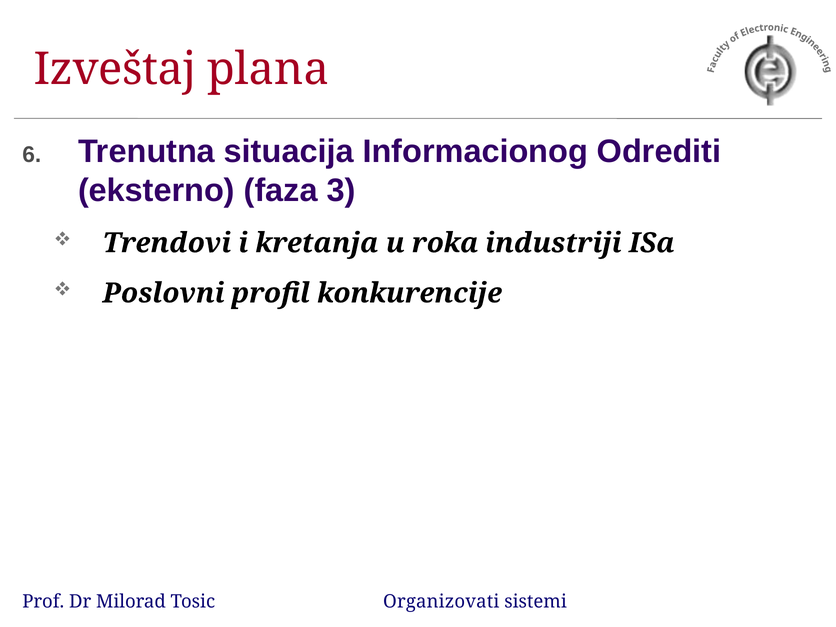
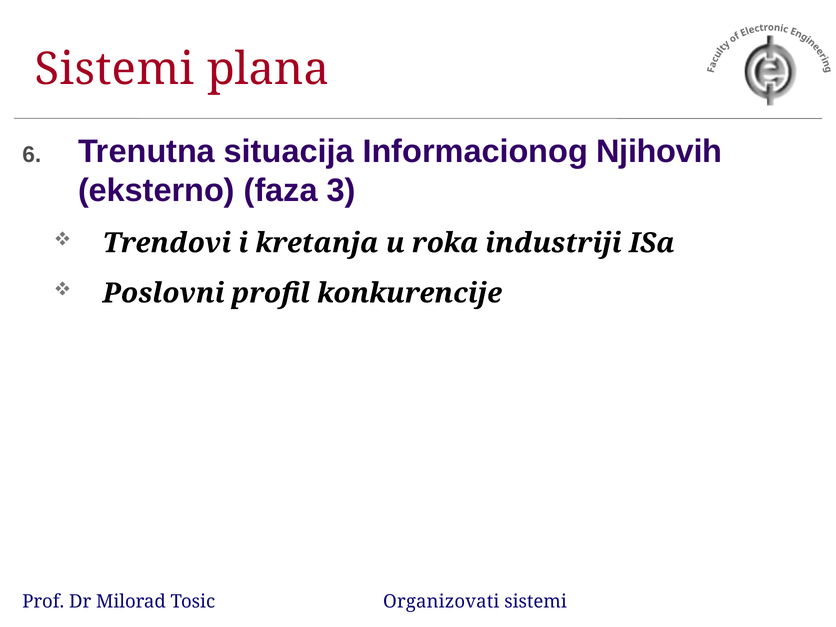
Izveštaj: Izveštaj -> Sistemi (114, 69)
Odrediti: Odrediti -> Njihovih (659, 151)
